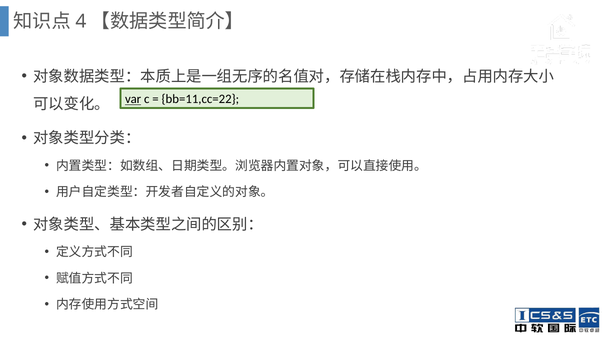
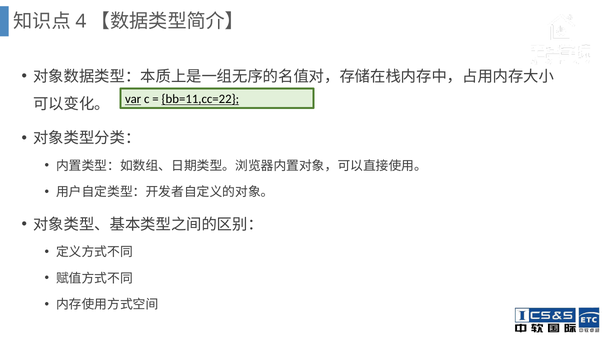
bb=11,cc=22 underline: none -> present (200, 99)
